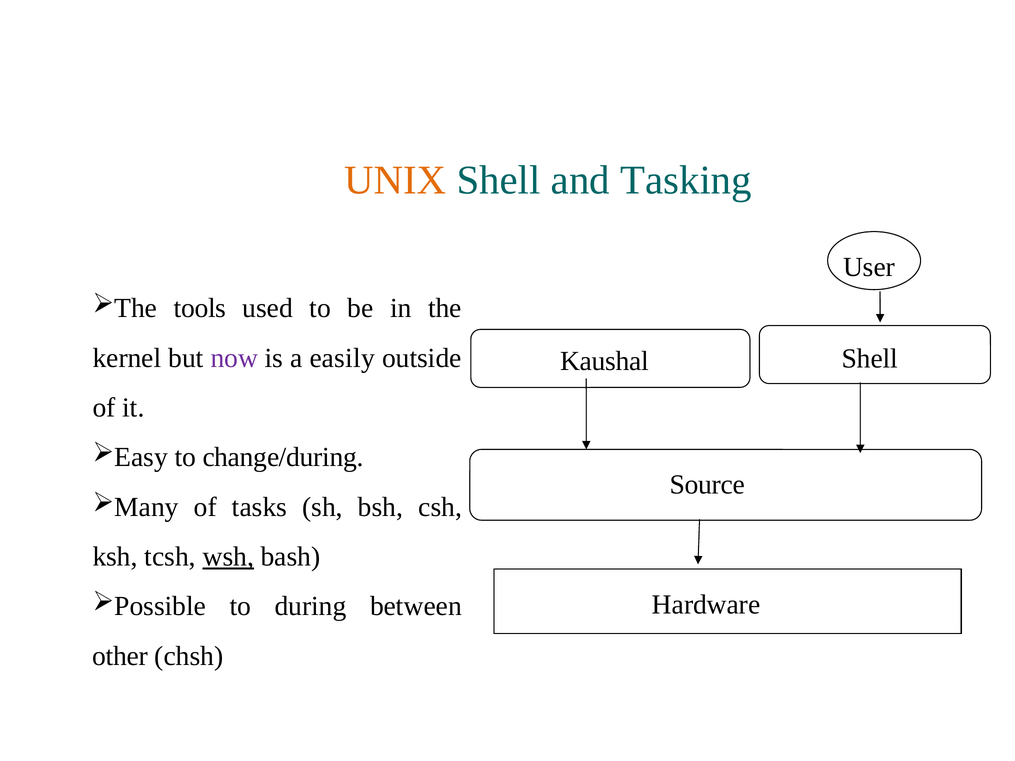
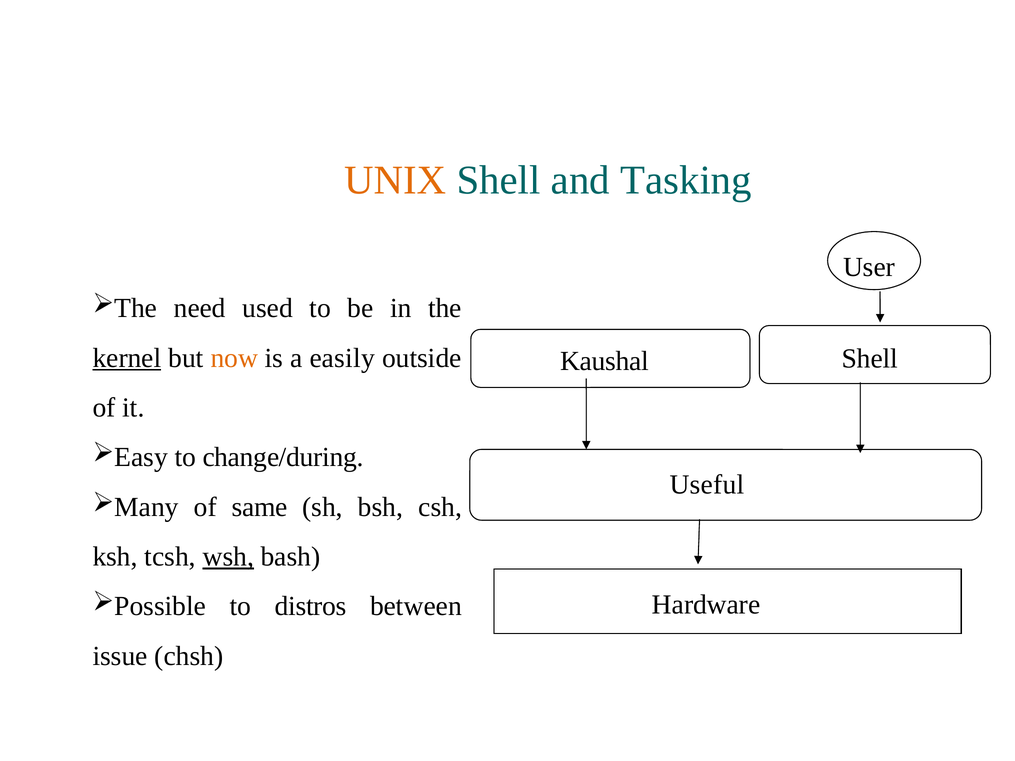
tools: tools -> need (200, 308)
kernel underline: none -> present (127, 358)
now colour: purple -> orange (234, 358)
Source: Source -> Useful (707, 485)
tasks: tasks -> same (260, 507)
during: during -> distros (311, 606)
other: other -> issue (120, 656)
